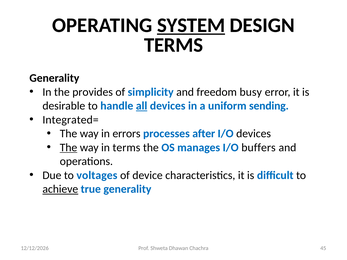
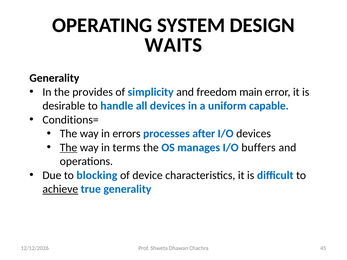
SYSTEM underline: present -> none (191, 25)
TERMS: TERMS -> WAITS (173, 45)
busy: busy -> main (251, 92)
all underline: present -> none (142, 106)
sending: sending -> capable (269, 106)
Integrated=: Integrated= -> Conditions= (71, 120)
voltages: voltages -> blocking (97, 175)
